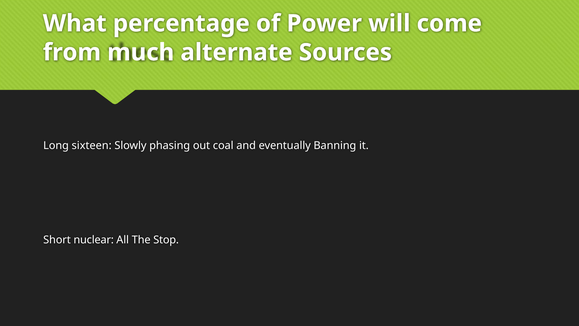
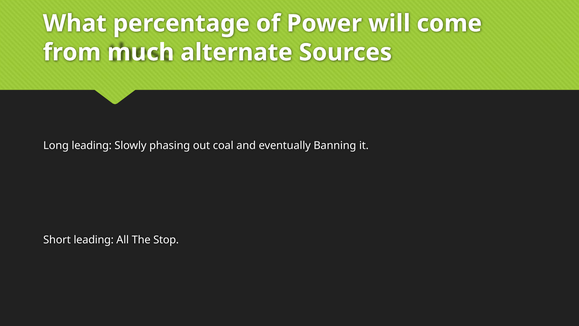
Long sixteen: sixteen -> leading (92, 146)
Short nuclear: nuclear -> leading (94, 240)
